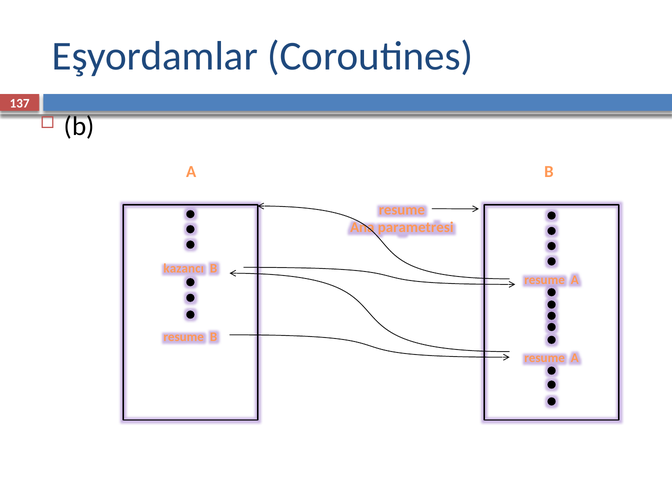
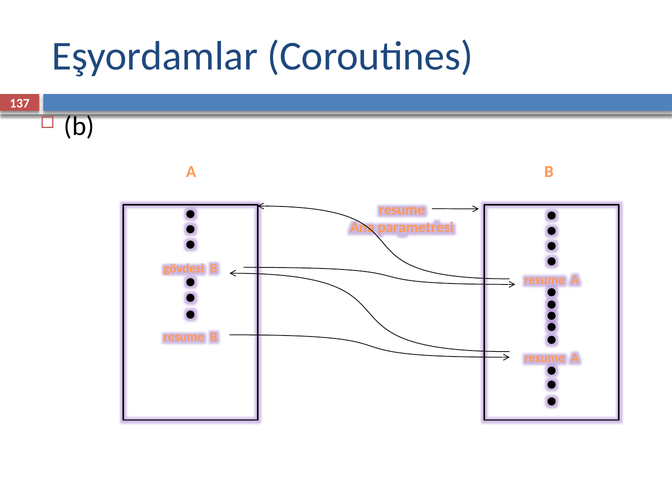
kazancı: kazancı -> gövdesi (184, 268)
